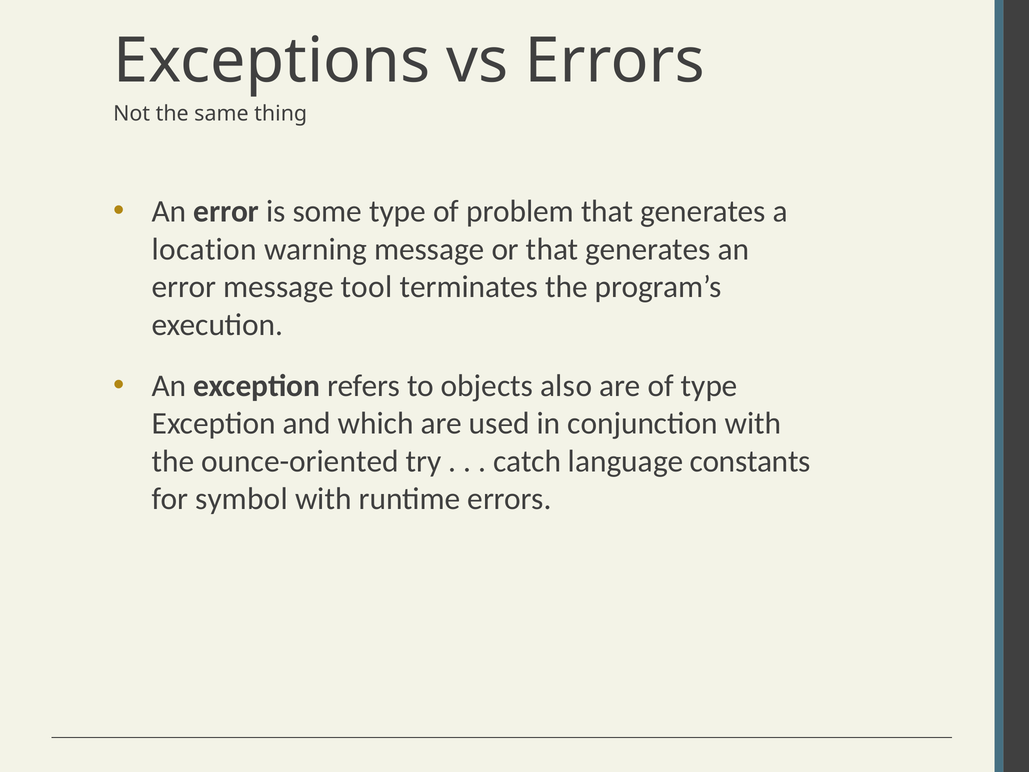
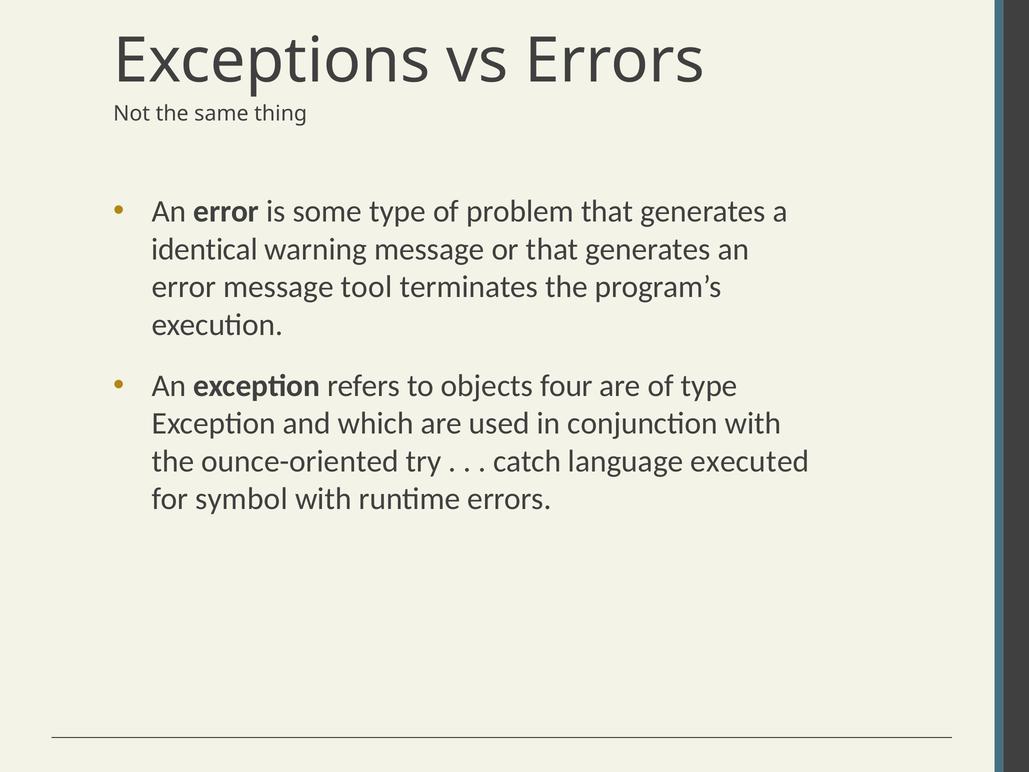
location: location -> identical (205, 249)
also: also -> four (566, 386)
constants: constants -> executed (750, 461)
